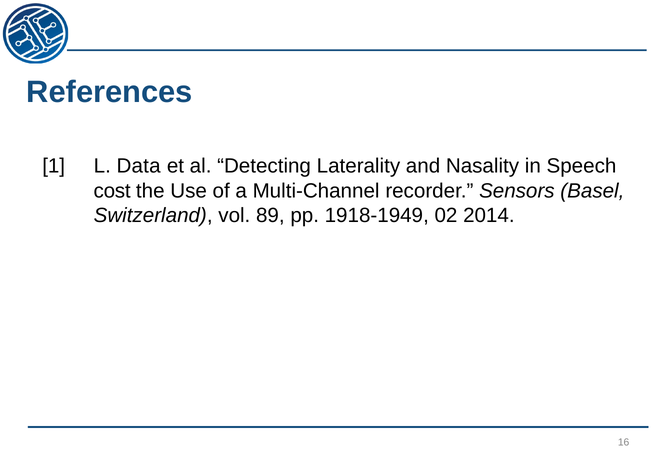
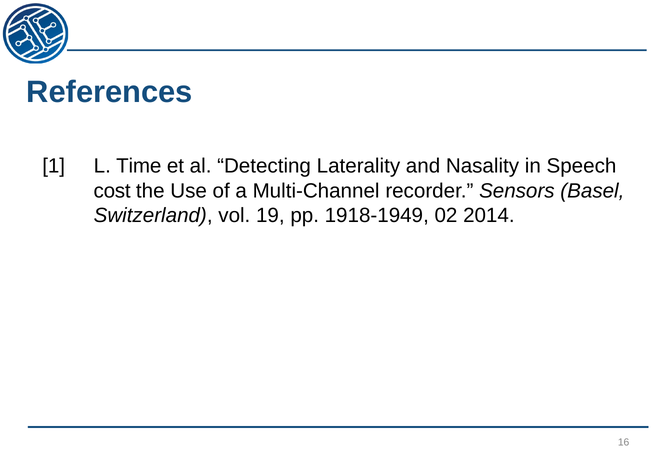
Data: Data -> Time (139, 166)
89: 89 -> 19 (270, 216)
